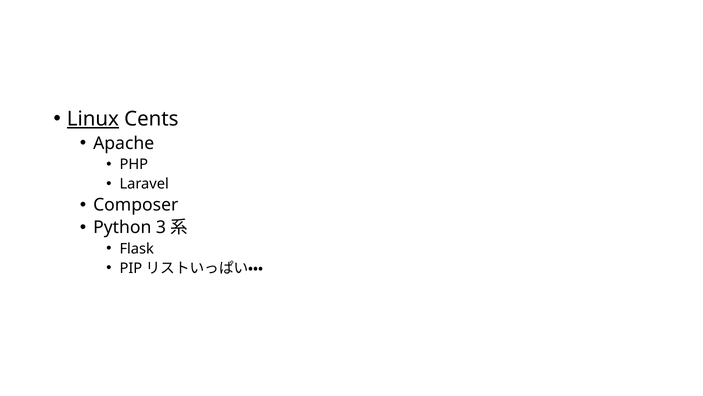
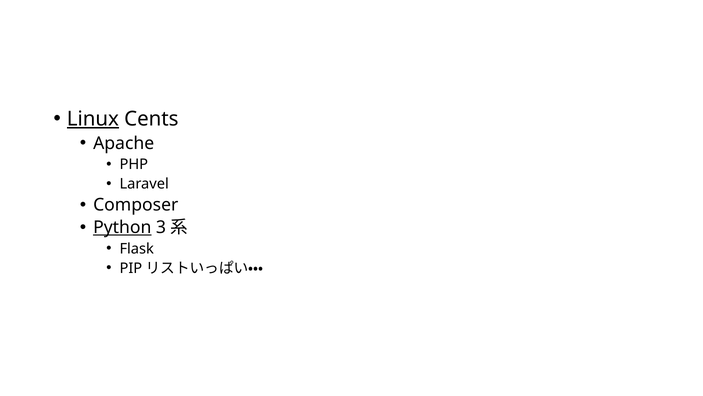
Python underline: none -> present (122, 227)
